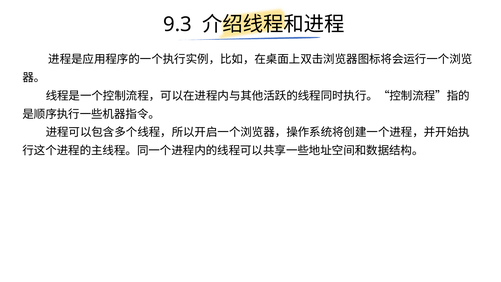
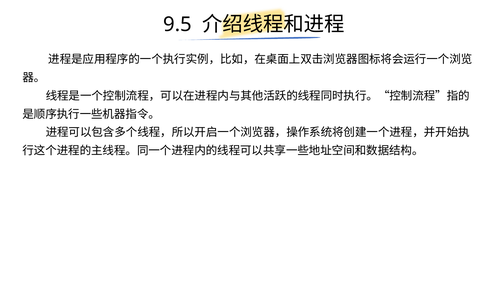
9.3: 9.3 -> 9.5 (178, 24)
